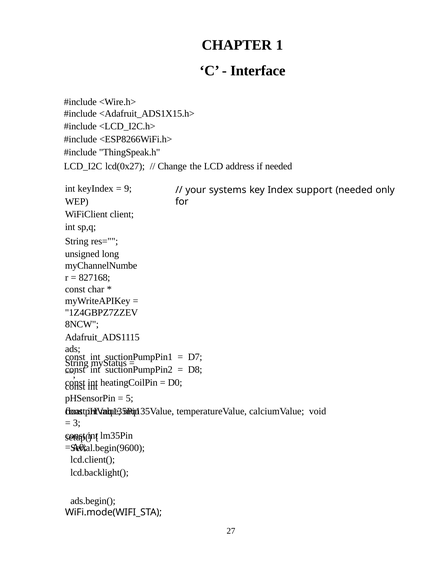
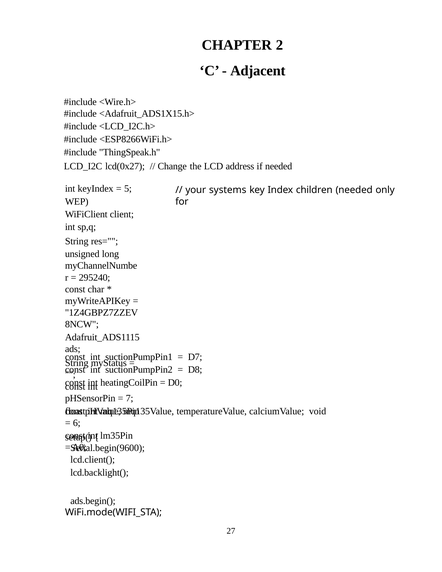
1: 1 -> 2 (280, 45)
Interface: Interface -> Adjacent (258, 71)
9: 9 -> 5 (128, 189)
support: support -> children (314, 190)
827168: 827168 -> 295240 (94, 277)
5: 5 -> 7 (130, 398)
3: 3 -> 6 (77, 423)
